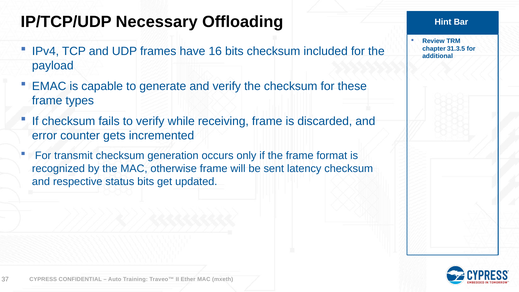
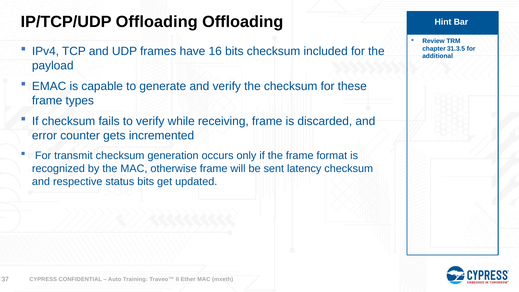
IP/TCP/UDP Necessary: Necessary -> Offloading (157, 22)
